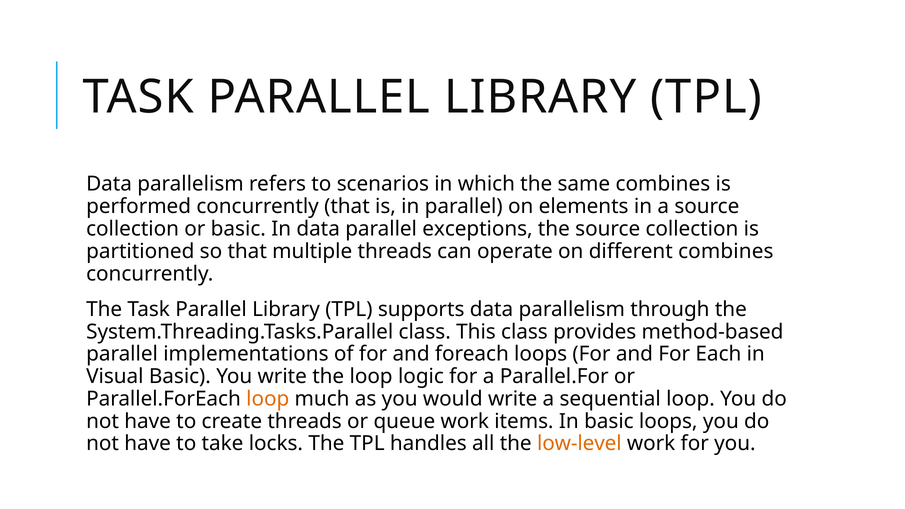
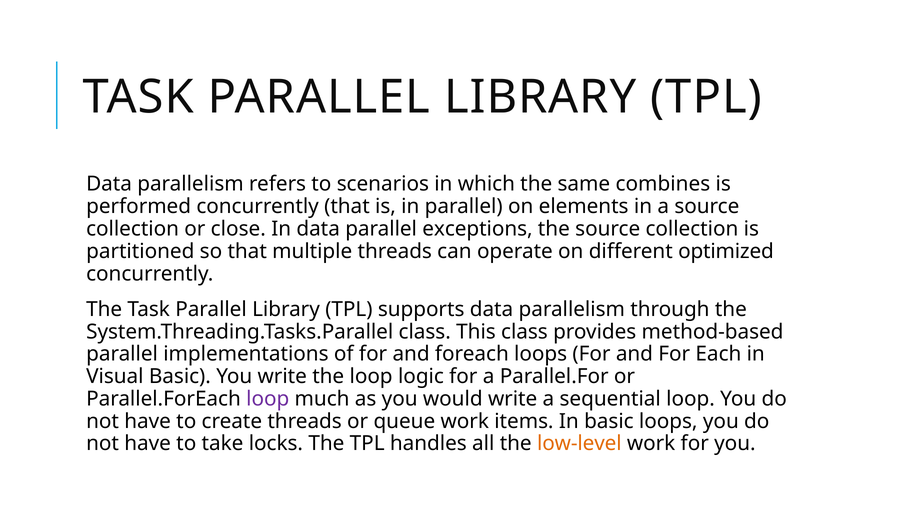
or basic: basic -> close (238, 229)
different combines: combines -> optimized (726, 251)
loop colour: orange -> purple (268, 399)
